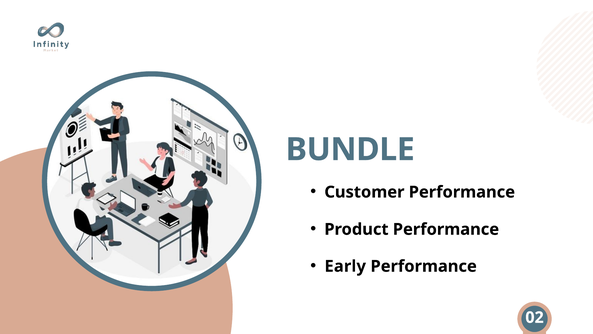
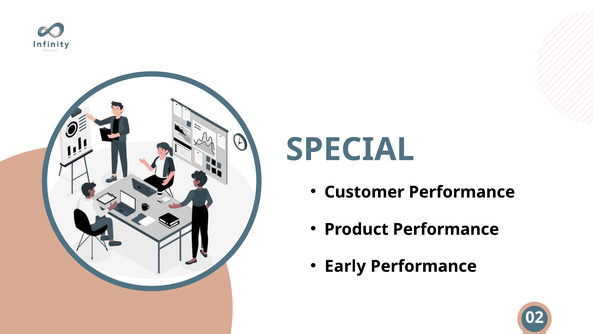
BUNDLE: BUNDLE -> SPECIAL (350, 149)
